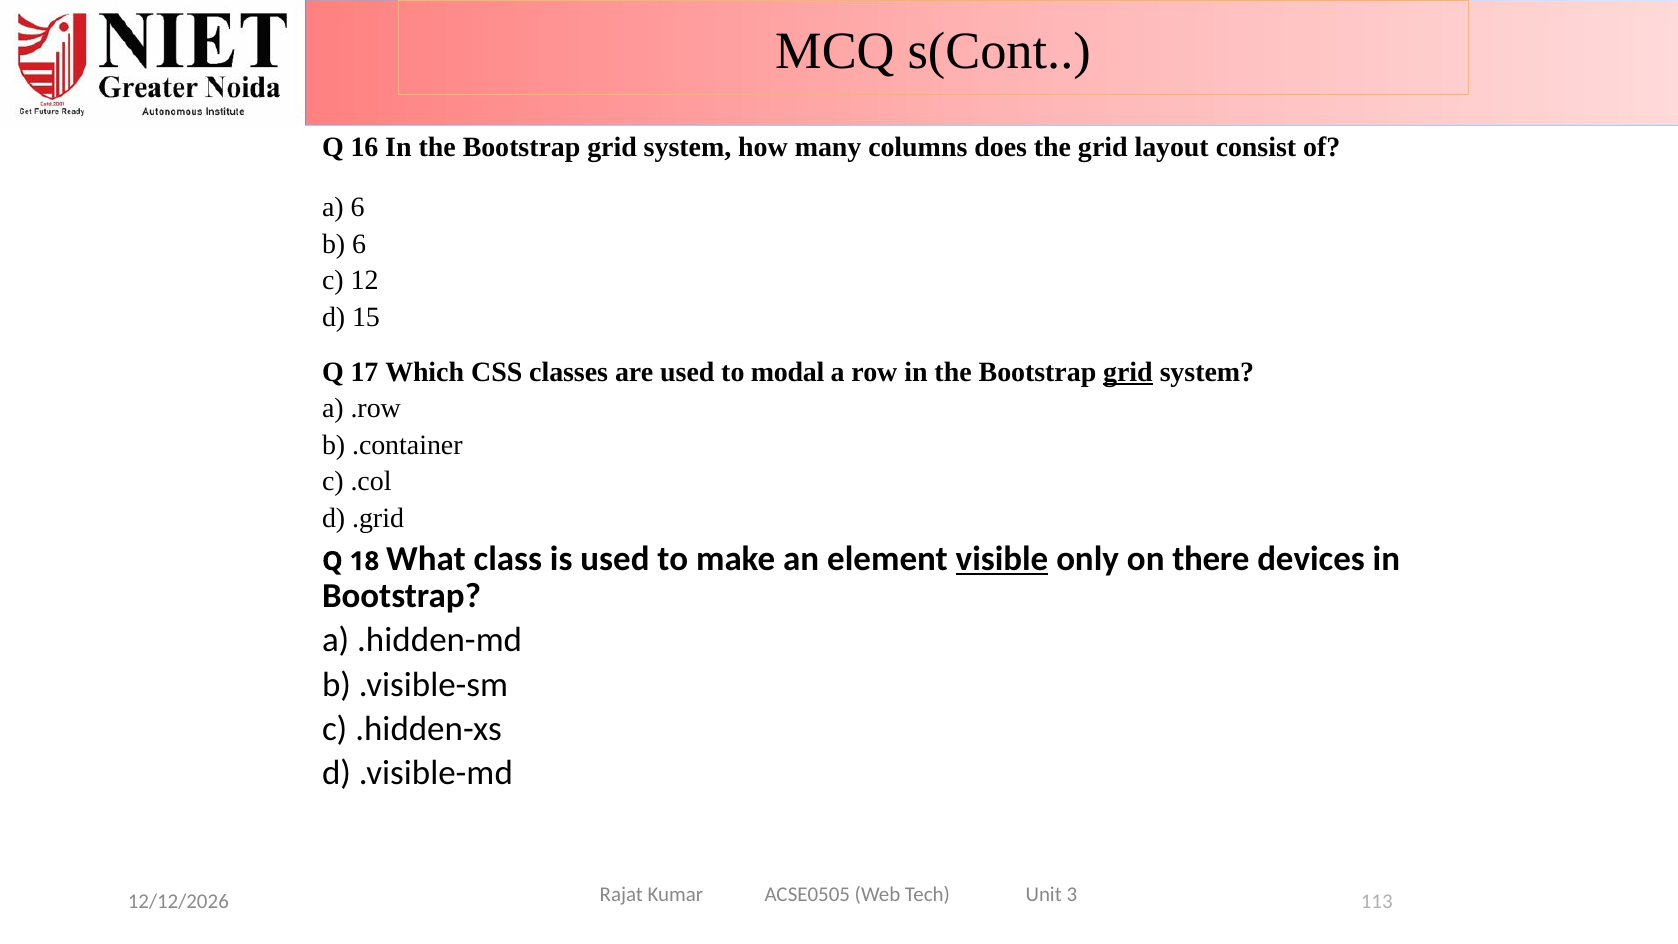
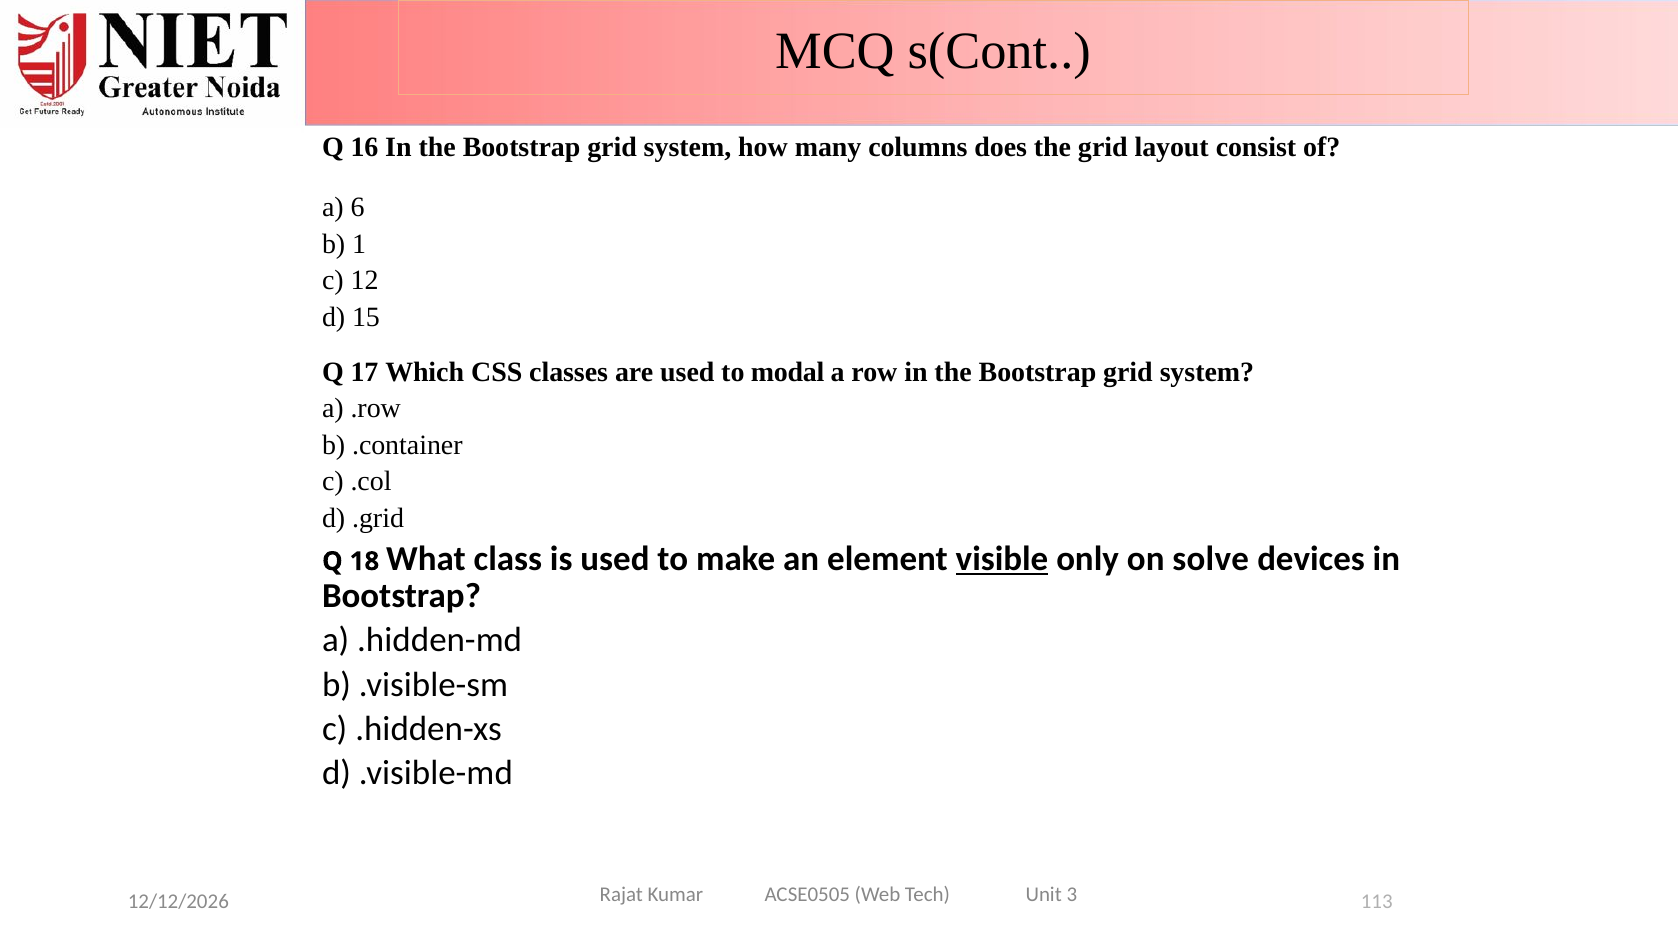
b 6: 6 -> 1 (359, 244)
grid underline: present -> none (1128, 372)
there: there -> solve (1211, 558)
